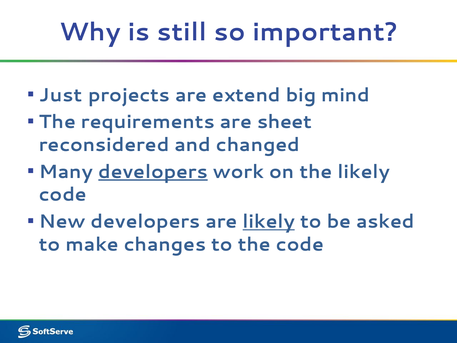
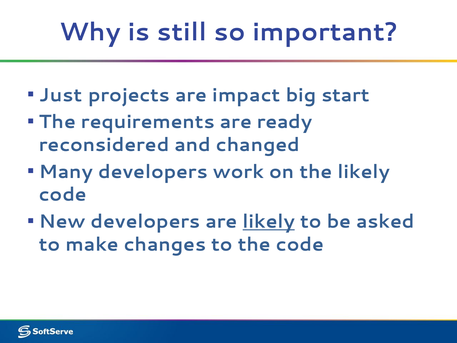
extend: extend -> impact (246, 95)
mind: mind -> start (345, 95)
sheet: sheet -> ready (284, 122)
developers underline: present -> none (153, 172)
